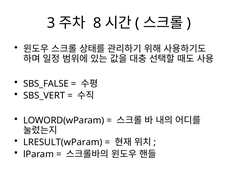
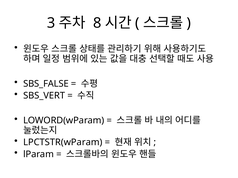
LRESULT(wParam: LRESULT(wParam -> LPCTSTR(wParam (63, 143)
